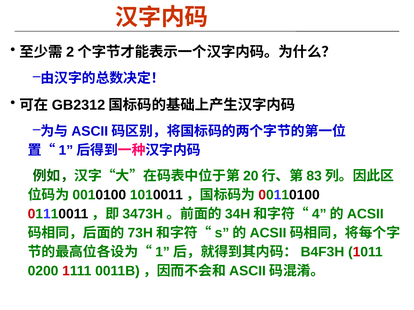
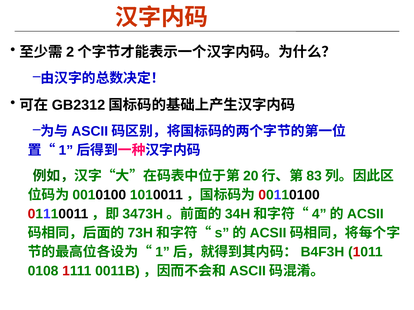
0200: 0200 -> 0108 (43, 272)
